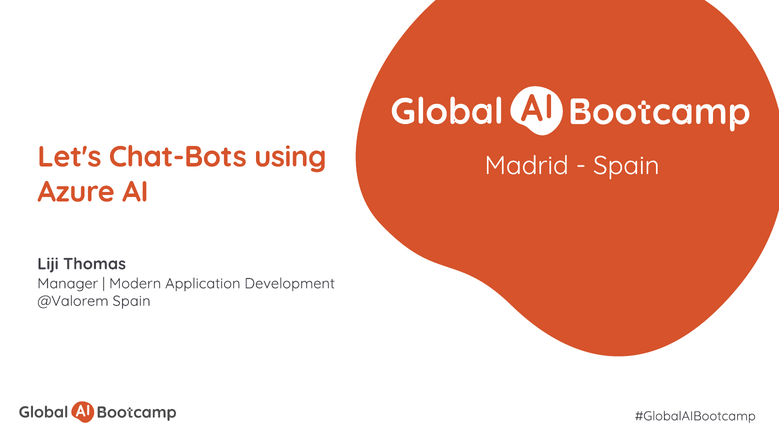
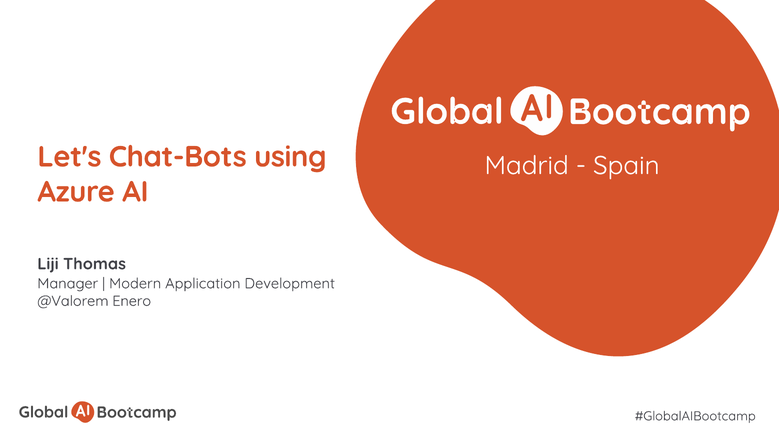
@Valorem Spain: Spain -> Enero (132, 301)
